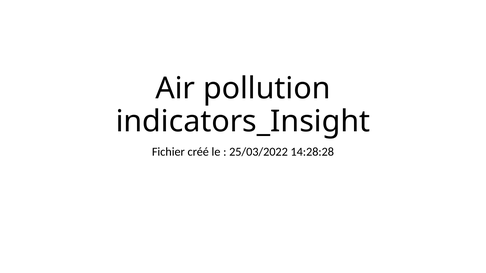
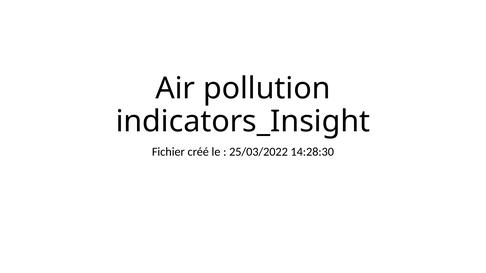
14:28:28: 14:28:28 -> 14:28:30 (312, 152)
